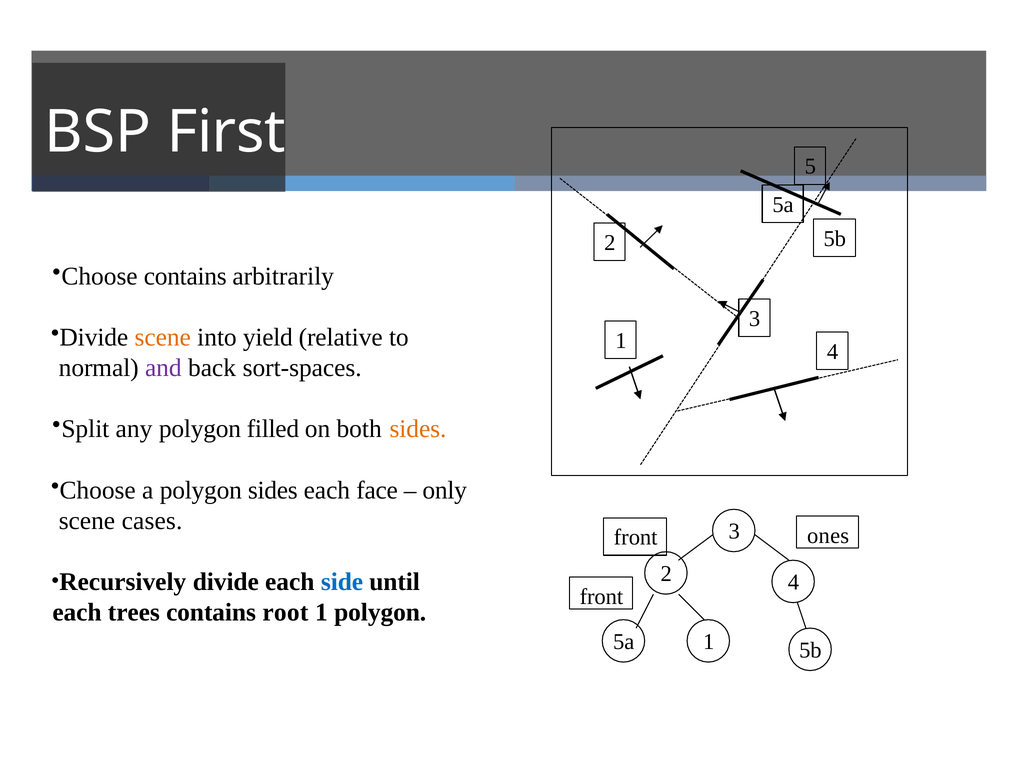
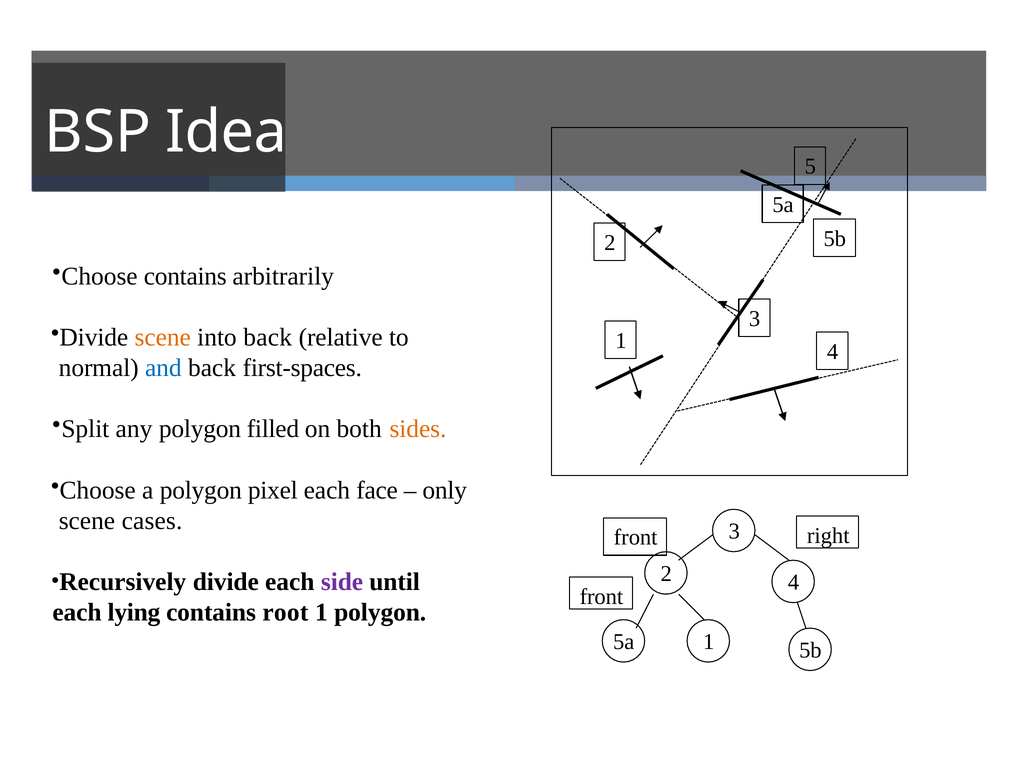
First: First -> Idea (226, 132)
into yield: yield -> back (268, 337)
and colour: purple -> blue (163, 368)
sort-spaces: sort-spaces -> first-spaces (302, 368)
polygon sides: sides -> pixel (273, 490)
ones: ones -> right (828, 536)
side colour: blue -> purple (342, 582)
trees: trees -> lying (134, 612)
